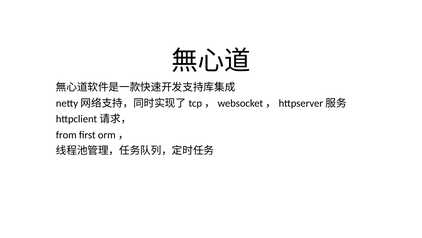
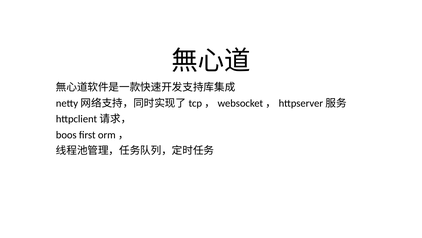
from: from -> boos (66, 135)
